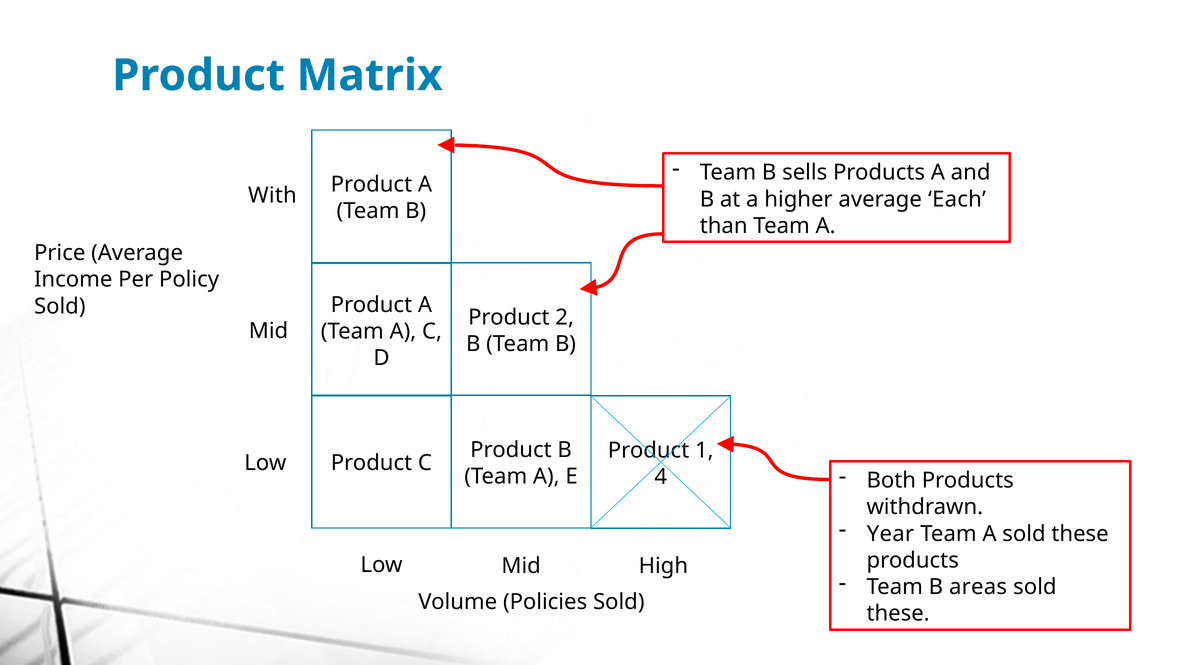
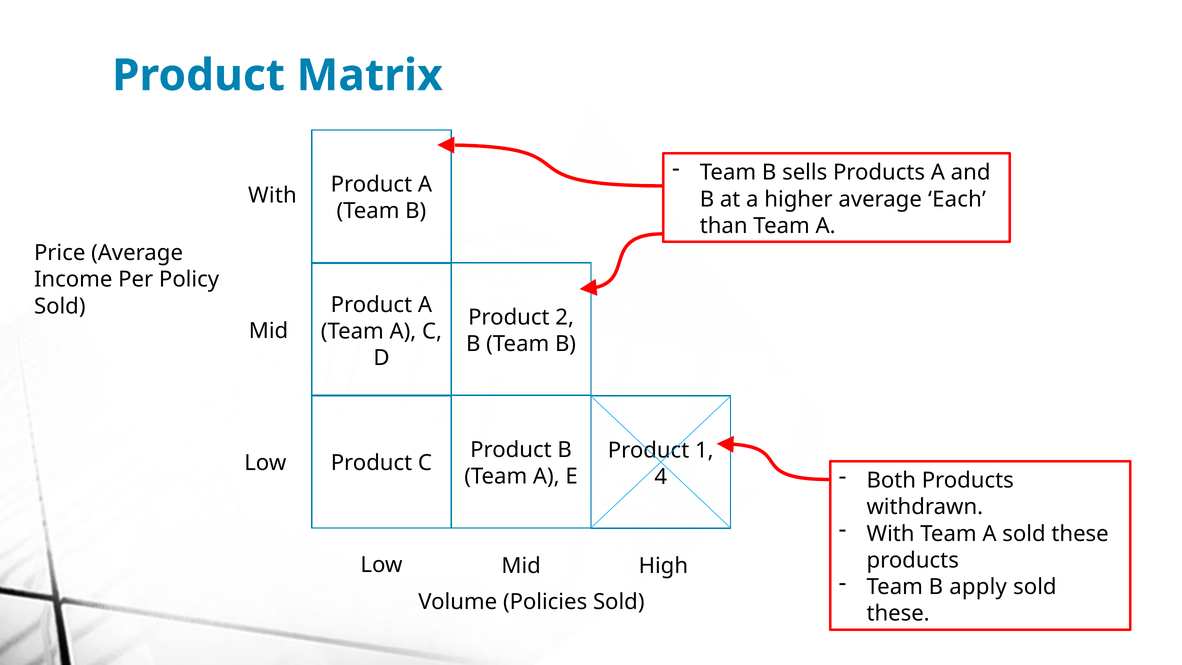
Year: Year -> With (891, 534)
areas: areas -> apply (978, 587)
